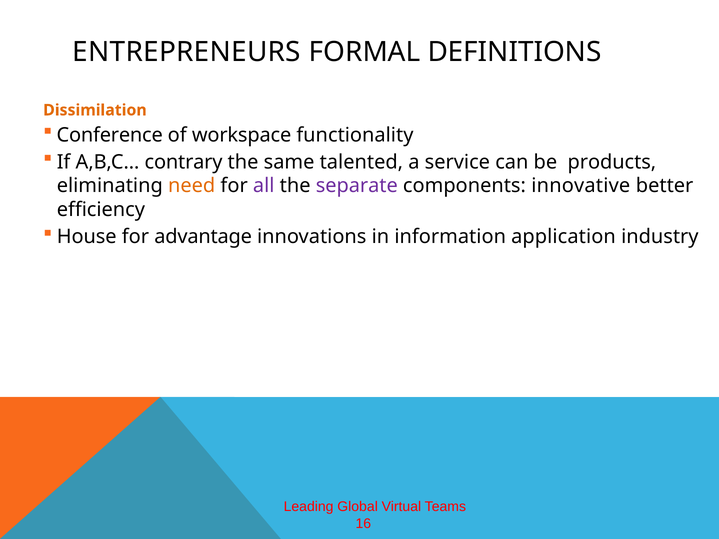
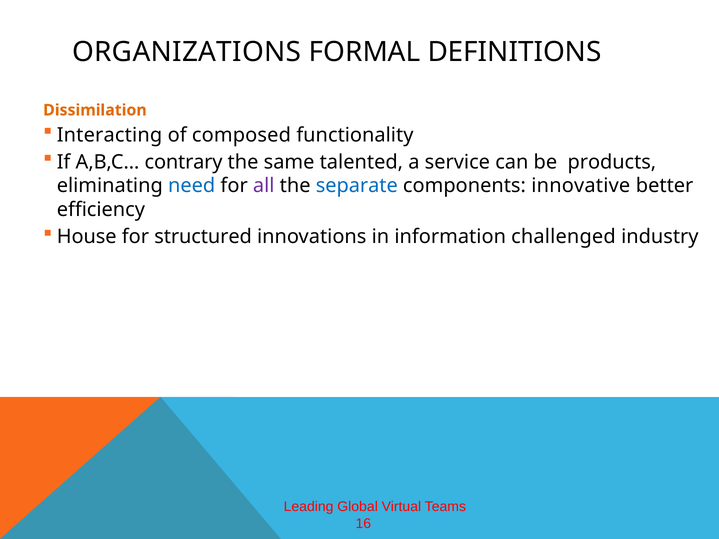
ENTREPRENEURS: ENTREPRENEURS -> ORGANIZATIONS (187, 52)
Conference: Conference -> Interacting (110, 135)
workspace: workspace -> composed (241, 135)
need colour: orange -> blue (192, 186)
separate colour: purple -> blue (357, 186)
advantage: advantage -> structured (203, 237)
application: application -> challenged (563, 237)
